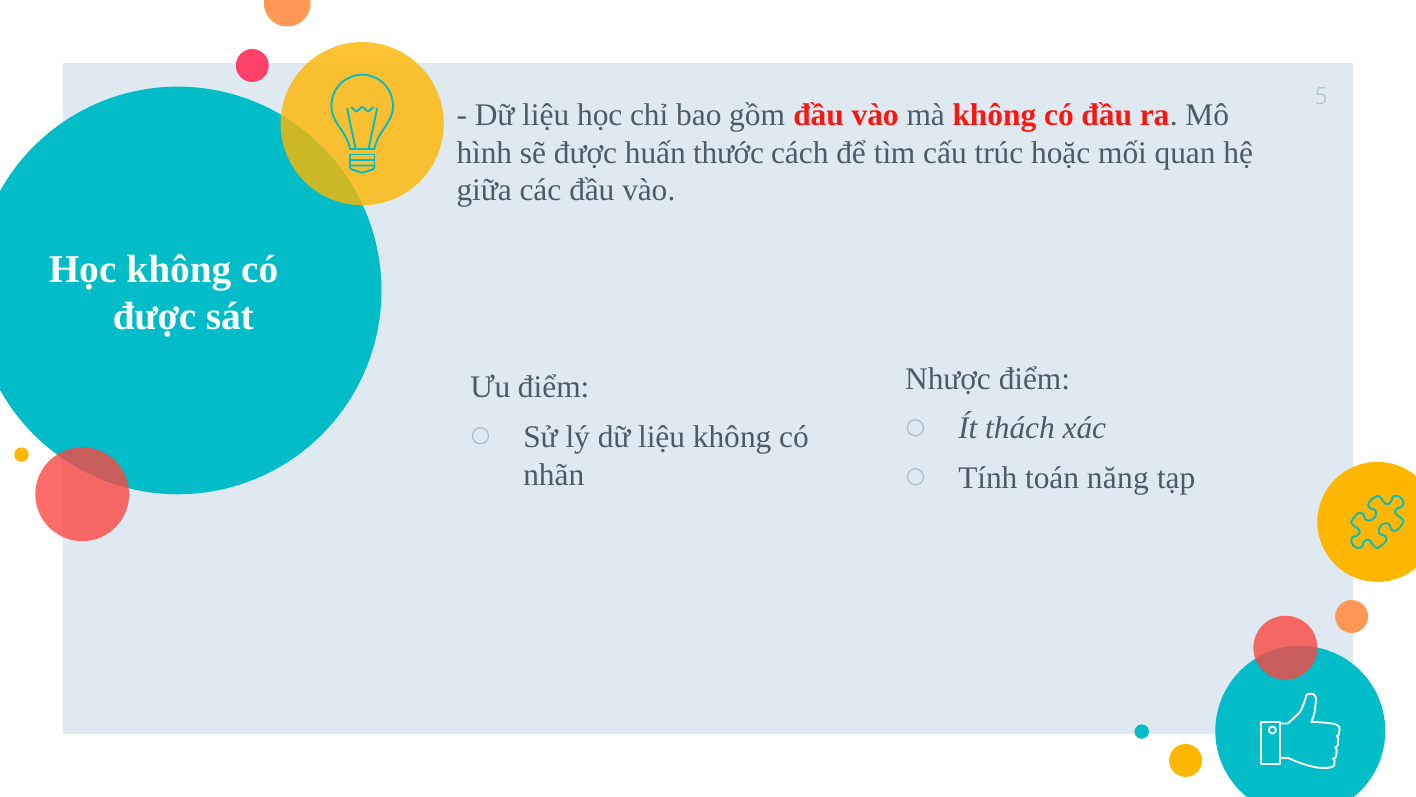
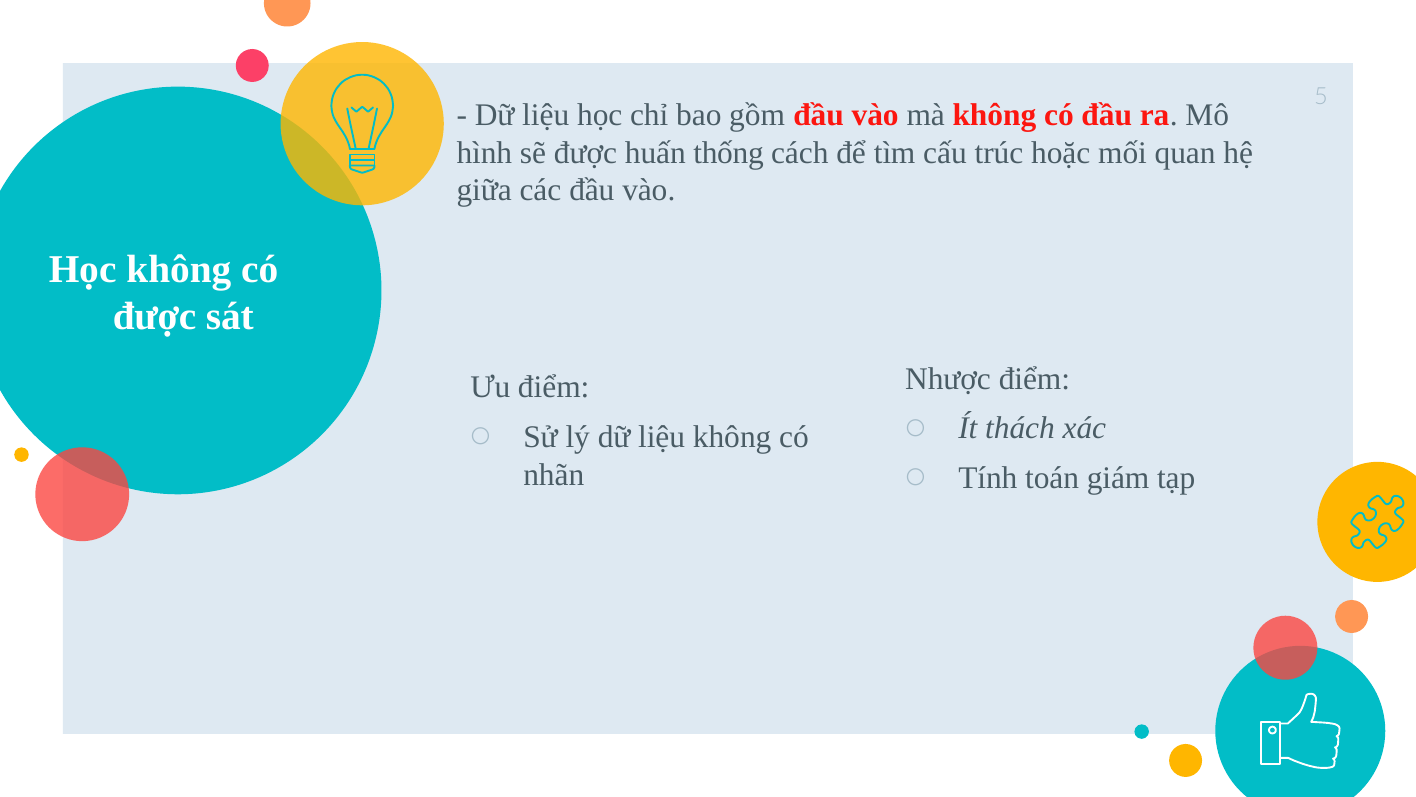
thước: thước -> thống (729, 153)
năng: năng -> giám (1118, 478)
